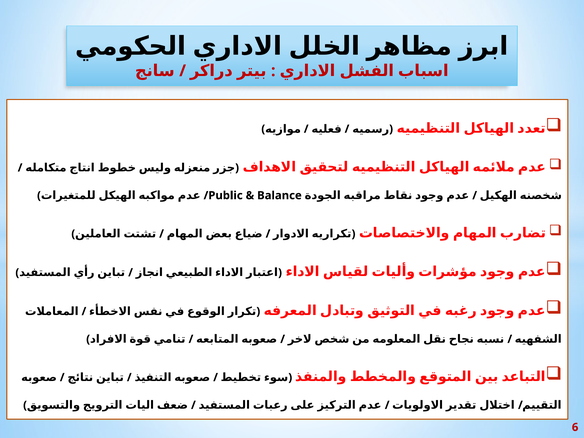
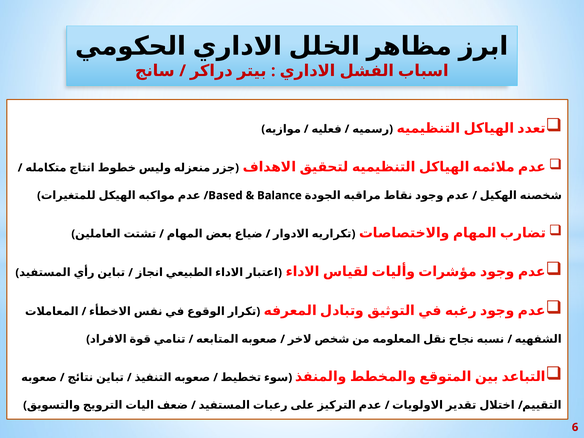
Public: Public -> Based (225, 195)
